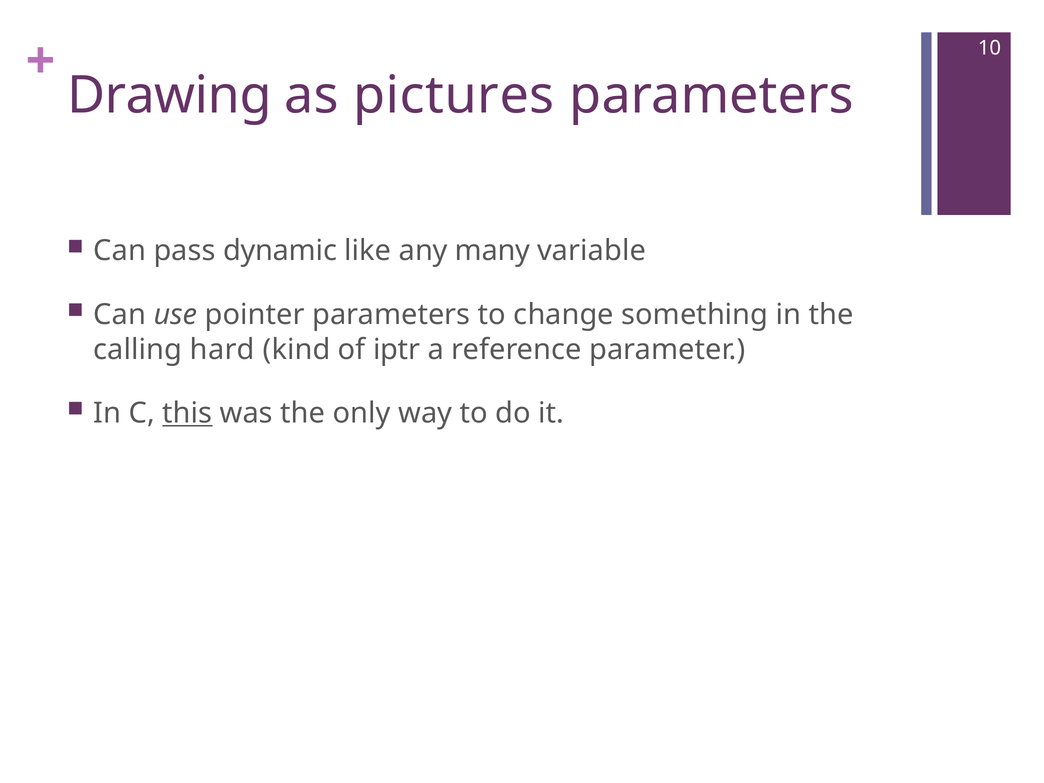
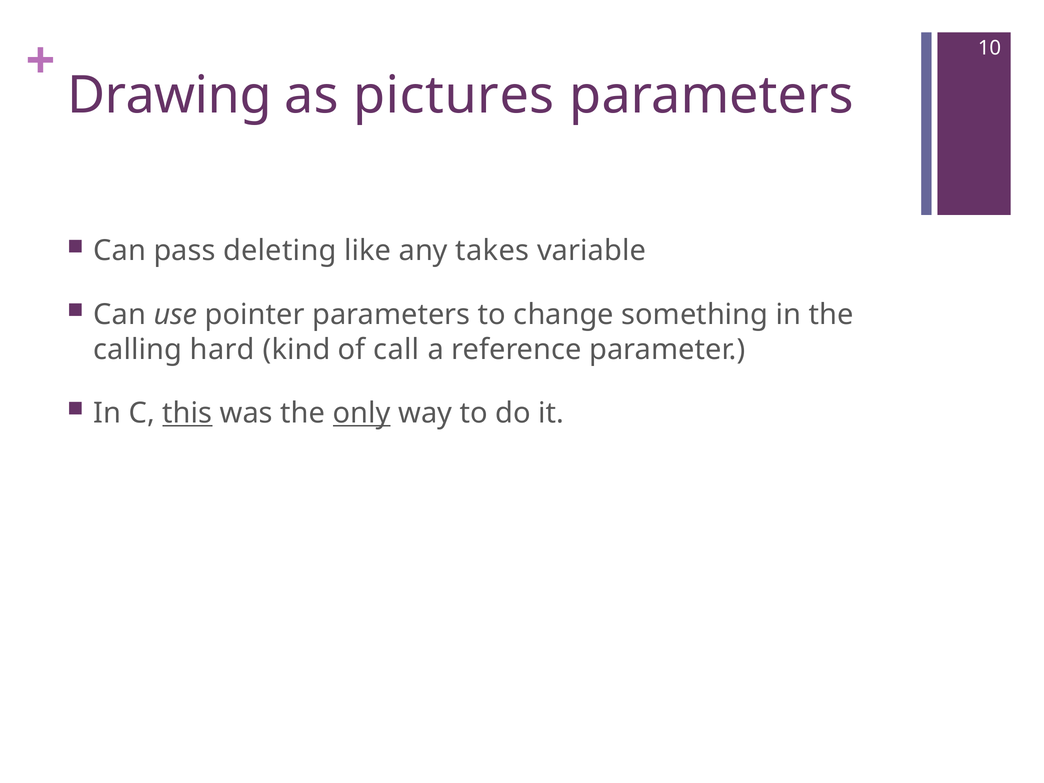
dynamic: dynamic -> deleting (280, 251)
many: many -> takes (492, 251)
iptr: iptr -> call (396, 349)
only underline: none -> present (362, 413)
